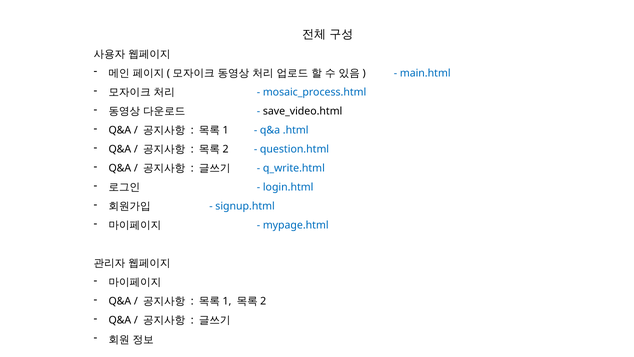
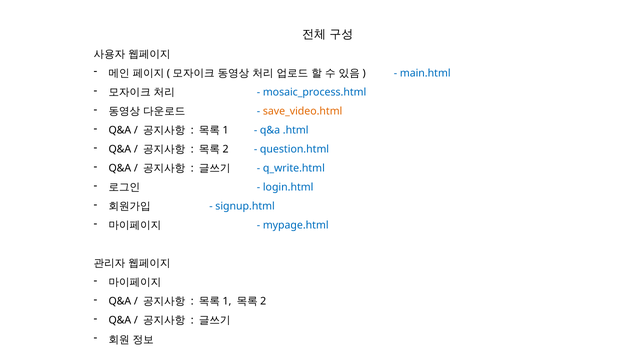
save_video.html colour: black -> orange (303, 111)
